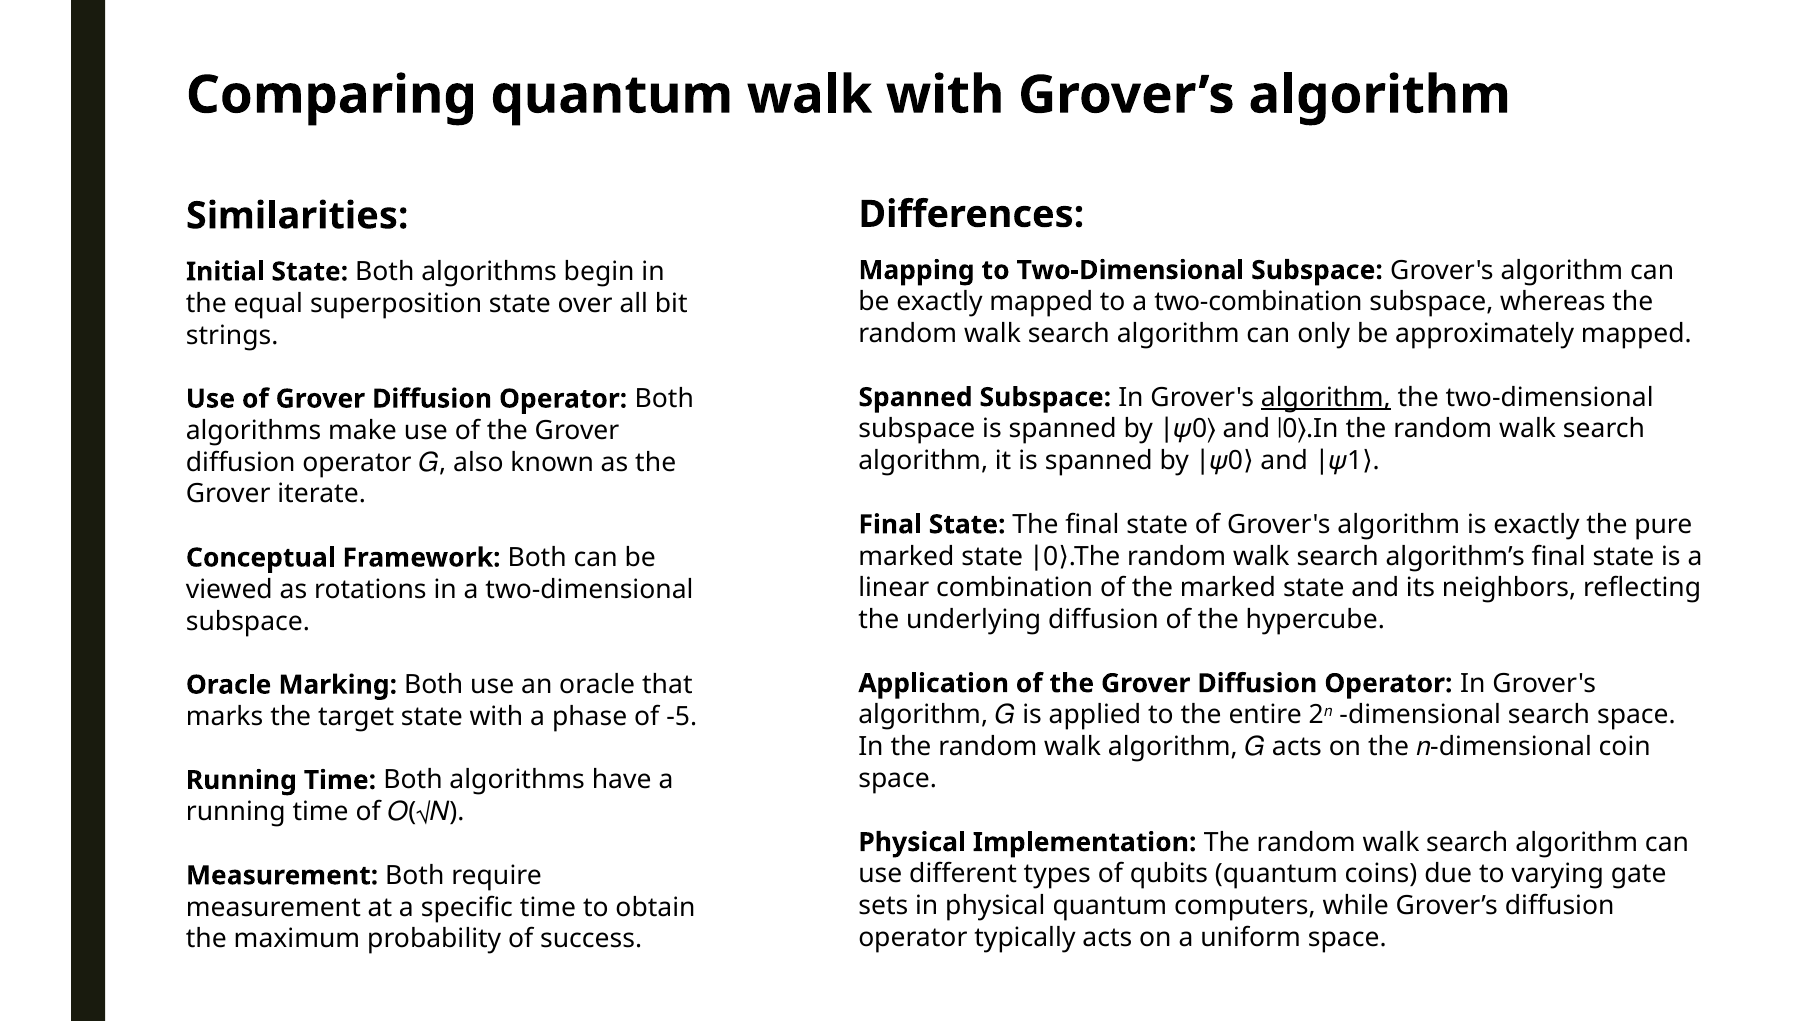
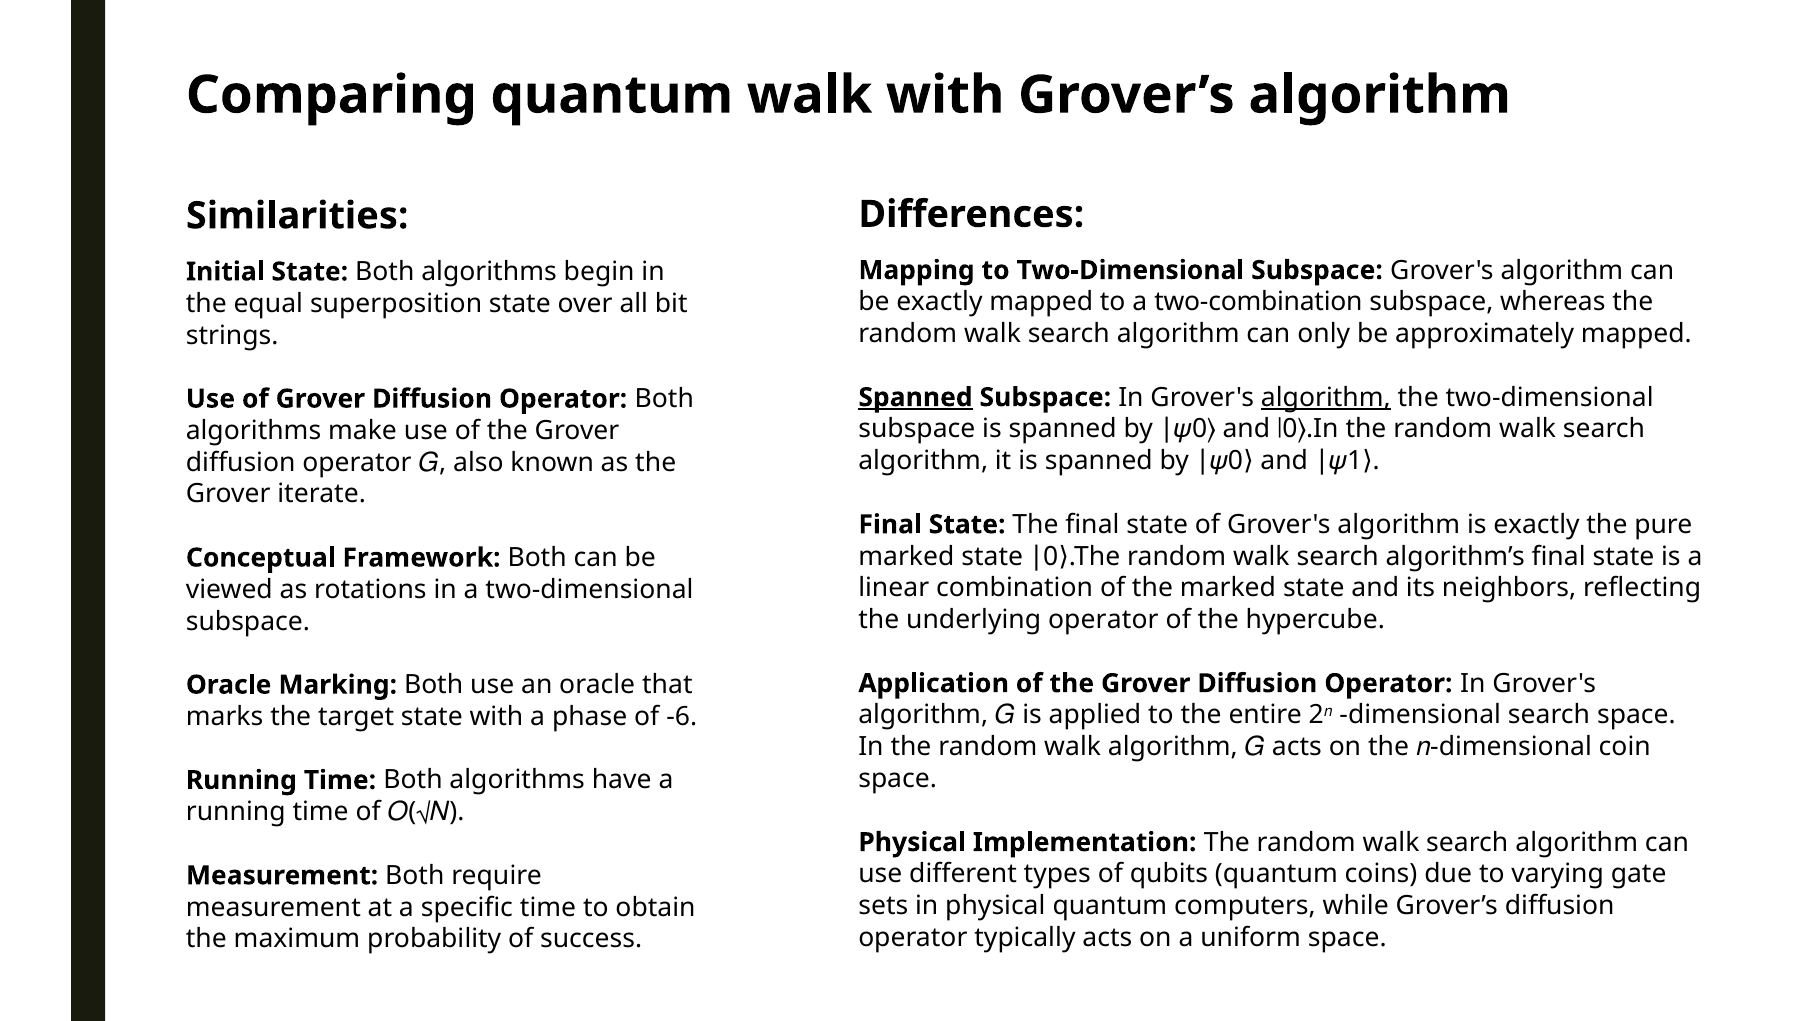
Spanned underline: none -> present (915, 398)
underlying diffusion: diffusion -> operator (1103, 620)
-5: -5 -> -6 (682, 717)
